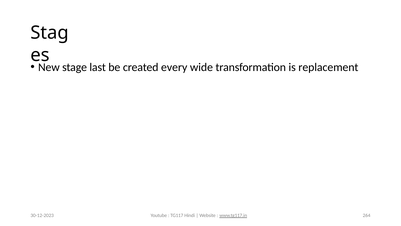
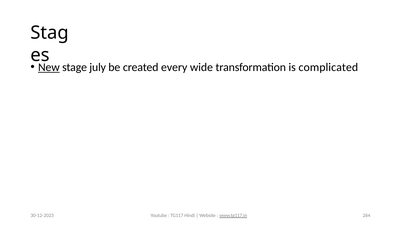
New underline: none -> present (49, 67)
last: last -> july (98, 67)
replacement: replacement -> complicated (328, 67)
